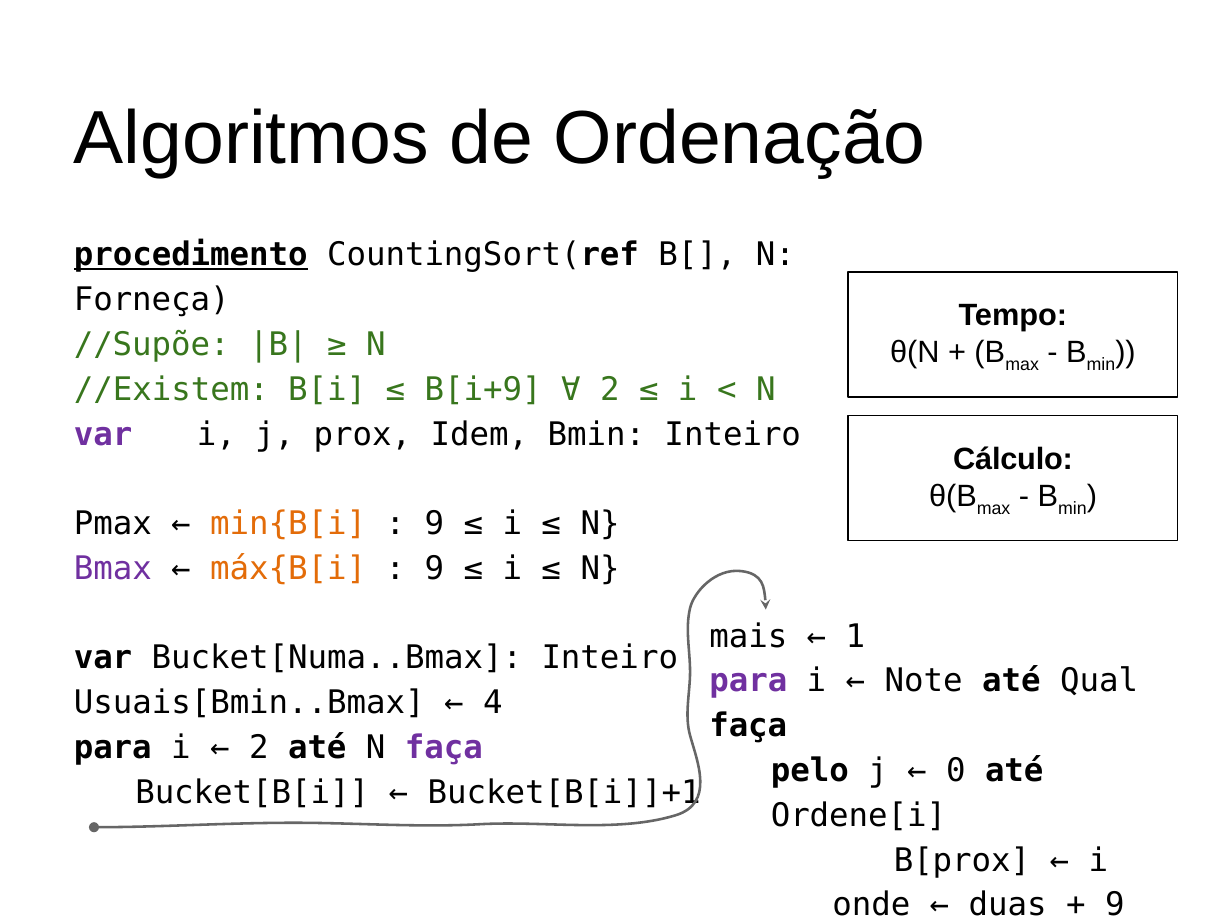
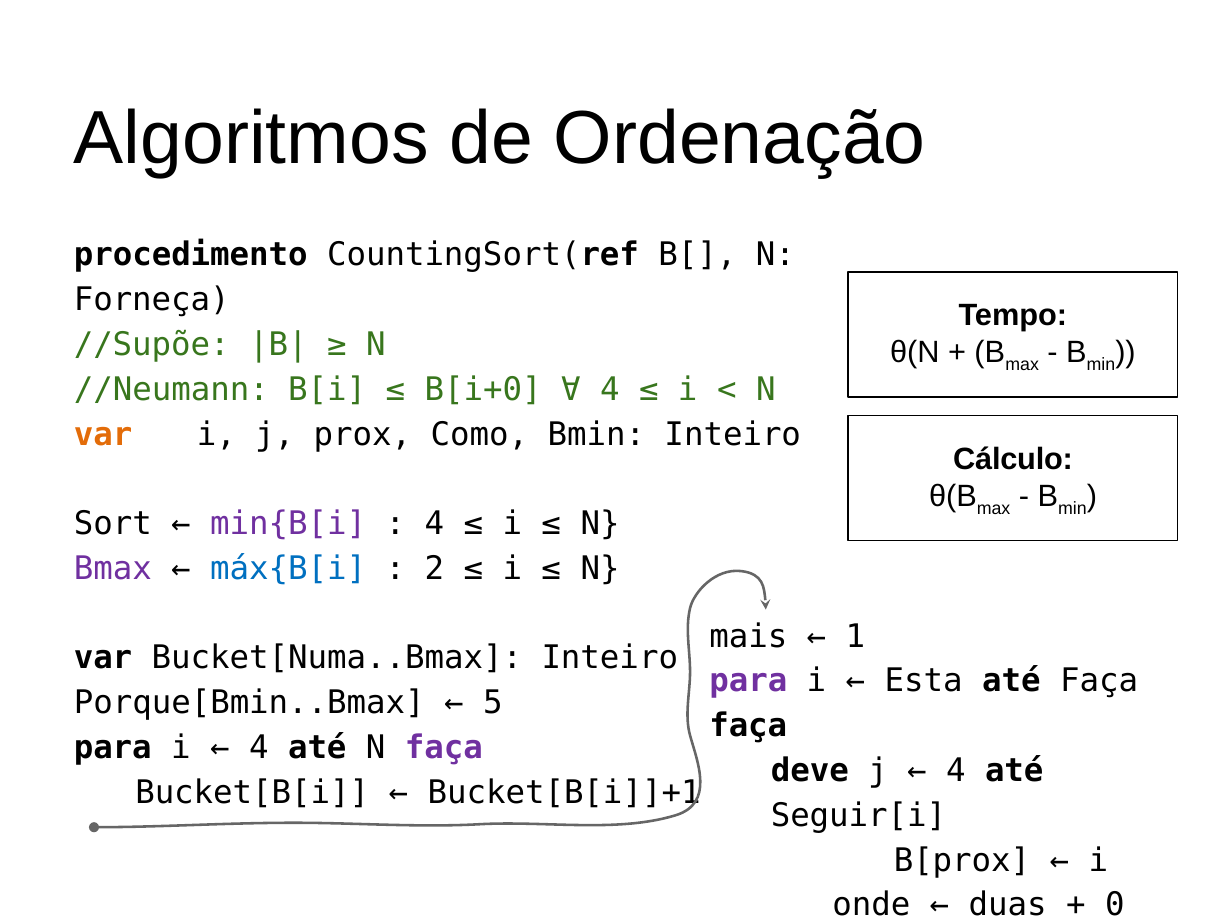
procedimento underline: present -> none (191, 255)
//Existem: //Existem -> //Neumann (171, 389)
B[i+9: B[i+9 -> B[i+0 (483, 389)
2: 2 -> 4 (610, 389)
var colour: purple -> orange (103, 434)
Idem: Idem -> Como (479, 434)
Pmax: Pmax -> Sort (113, 524)
min{B[i colour: orange -> purple (288, 524)
9: 9 -> 4 (434, 524)
máx{B[i colour: orange -> blue (288, 568)
9: 9 -> 2 (434, 568)
Note: Note -> Esta (924, 681)
até Qual: Qual -> Faça (1099, 681)
Usuais[Bmin..Bmax: Usuais[Bmin..Bmax -> Porque[Bmin..Bmax (249, 703)
4: 4 -> 5 (493, 703)
2: 2 -> 4 (259, 747)
pelo: pelo -> deve (810, 770)
0: 0 -> 4 (956, 770)
Ordene[i: Ordene[i -> Seguir[i (858, 815)
9: 9 -> 0 (1115, 905)
